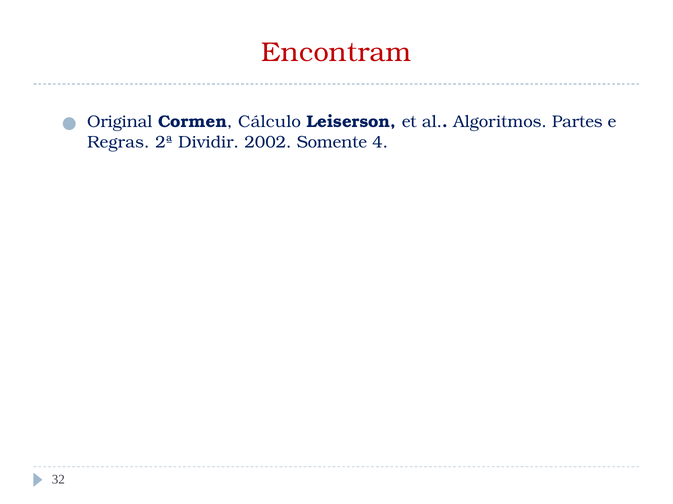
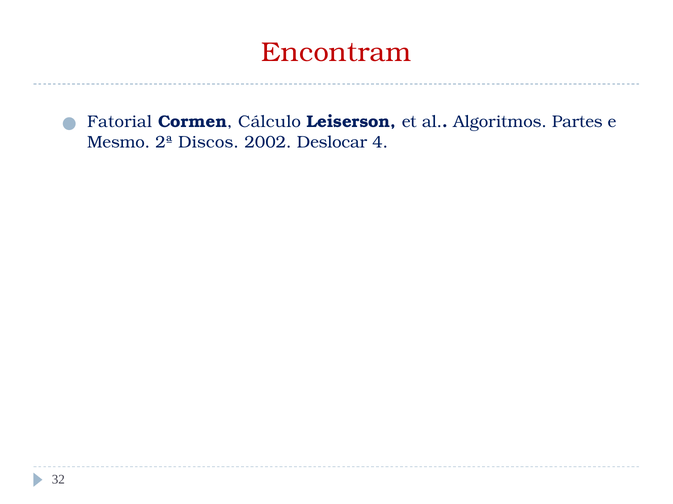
Original: Original -> Fatorial (120, 122)
Regras: Regras -> Mesmo (119, 142)
Dividir: Dividir -> Discos (209, 142)
Somente: Somente -> Deslocar (332, 142)
